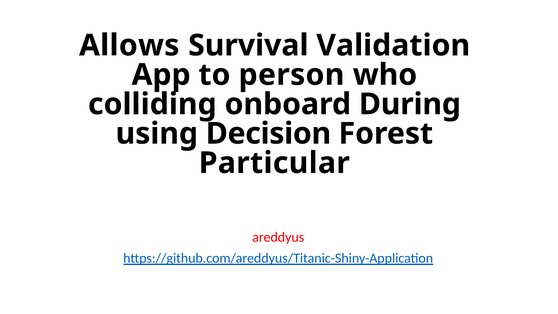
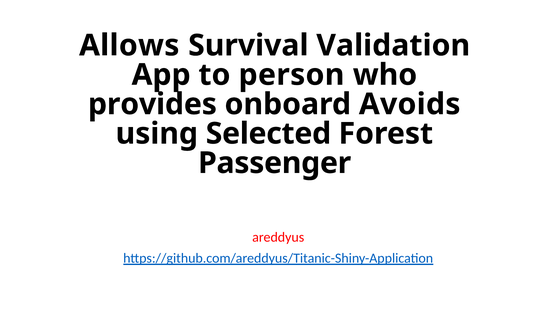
colliding: colliding -> provides (152, 104)
During: During -> Avoids (410, 104)
Decision: Decision -> Selected (268, 134)
Particular: Particular -> Passenger (275, 163)
